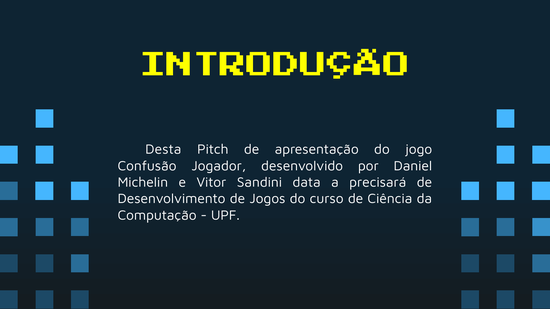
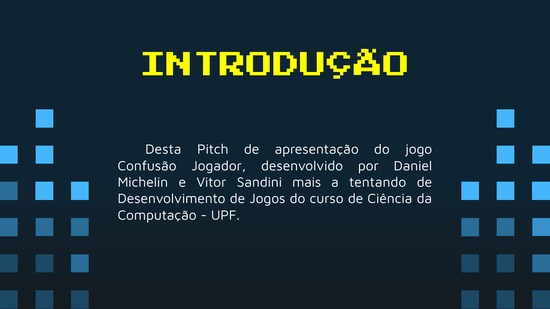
data: data -> mais (307, 183)
precisará: precisará -> tentando (378, 183)
